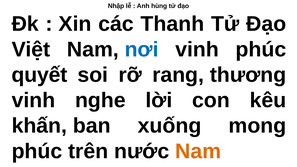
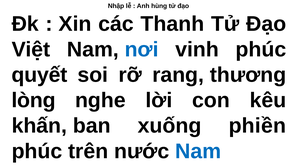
vinh: vinh -> lòng (34, 100)
mong: mong -> phiền (257, 126)
Nam colour: orange -> blue (198, 151)
